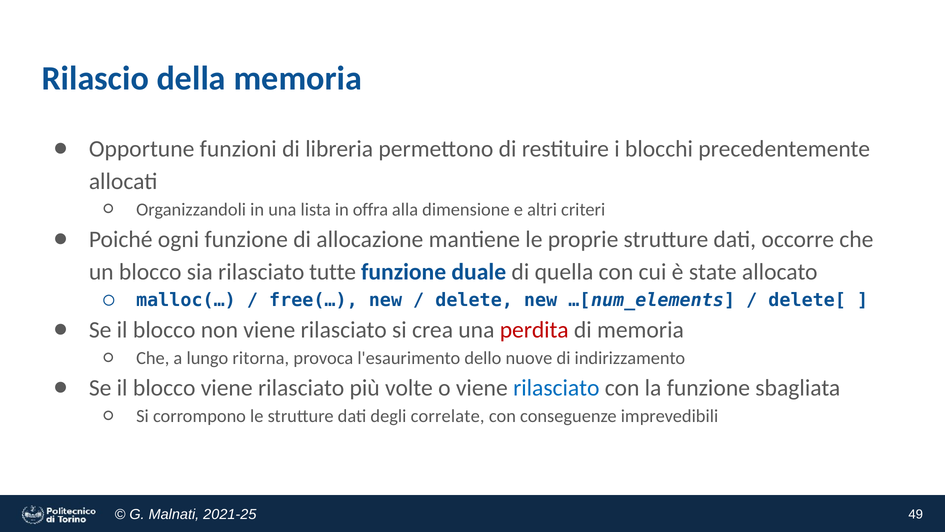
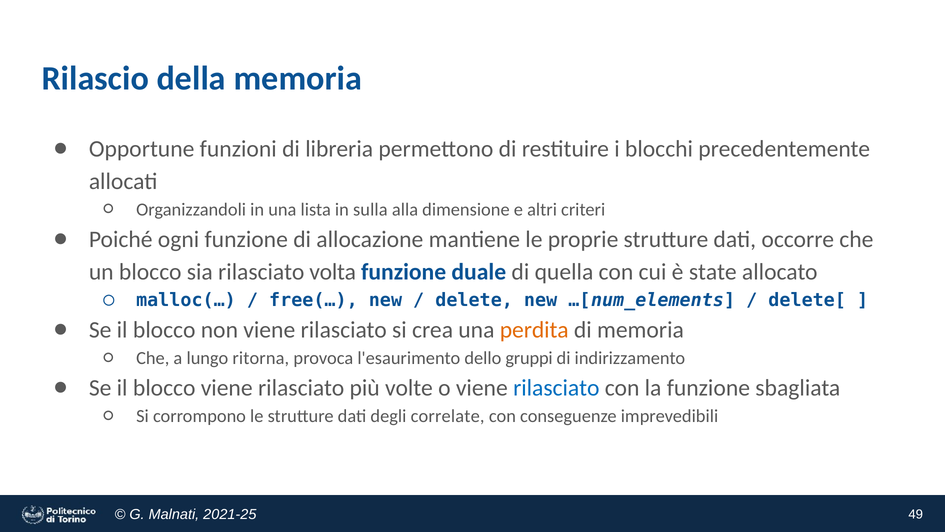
offra: offra -> sulla (370, 209)
tutte: tutte -> volta (333, 272)
perdita colour: red -> orange (534, 330)
nuove: nuove -> gruppi (529, 358)
